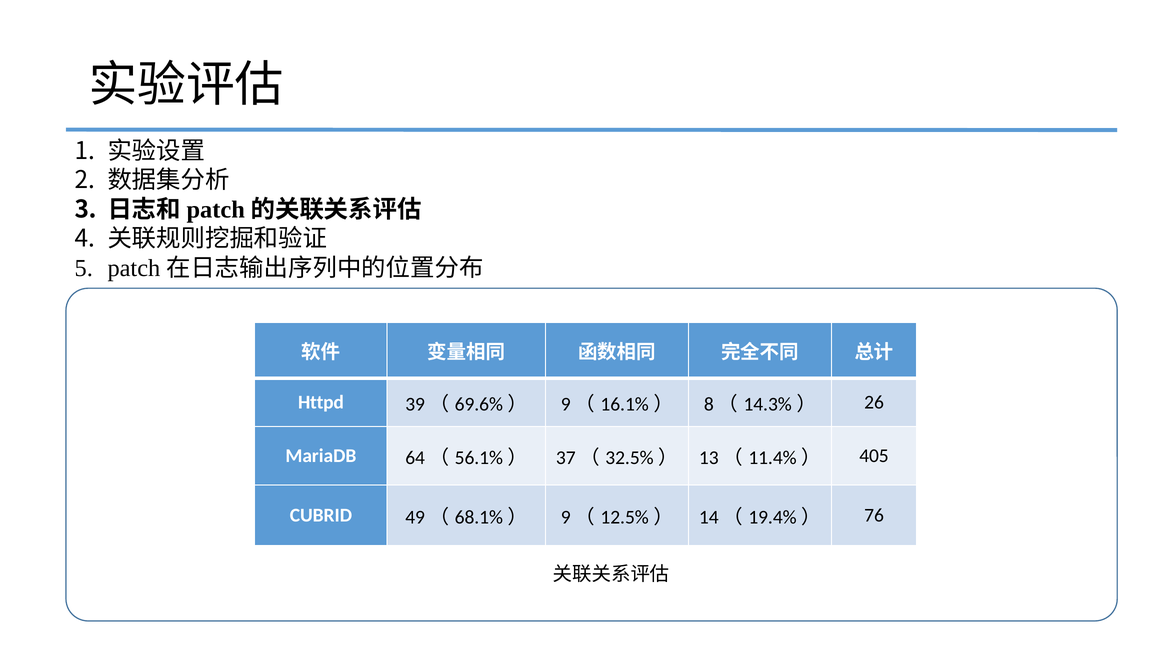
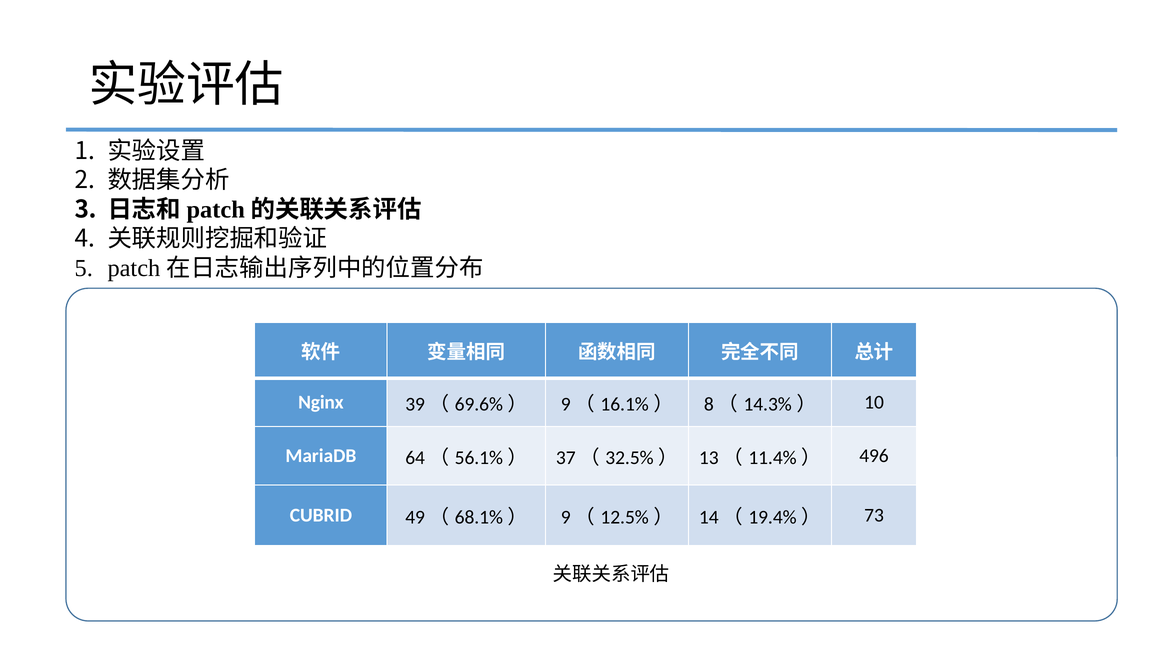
Httpd: Httpd -> Nginx (321, 403)
26: 26 -> 10 (874, 403)
405: 405 -> 496 (874, 456)
76: 76 -> 73 (874, 516)
